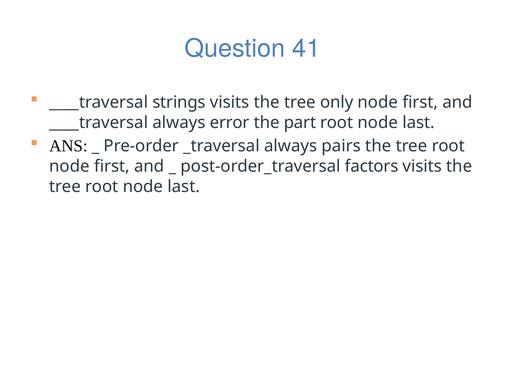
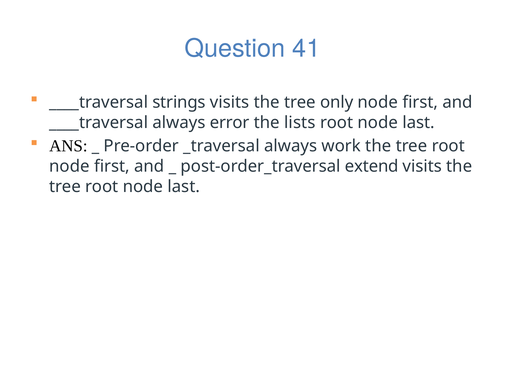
part: part -> lists (300, 122)
pairs: pairs -> work (341, 146)
factors: factors -> extend (372, 166)
